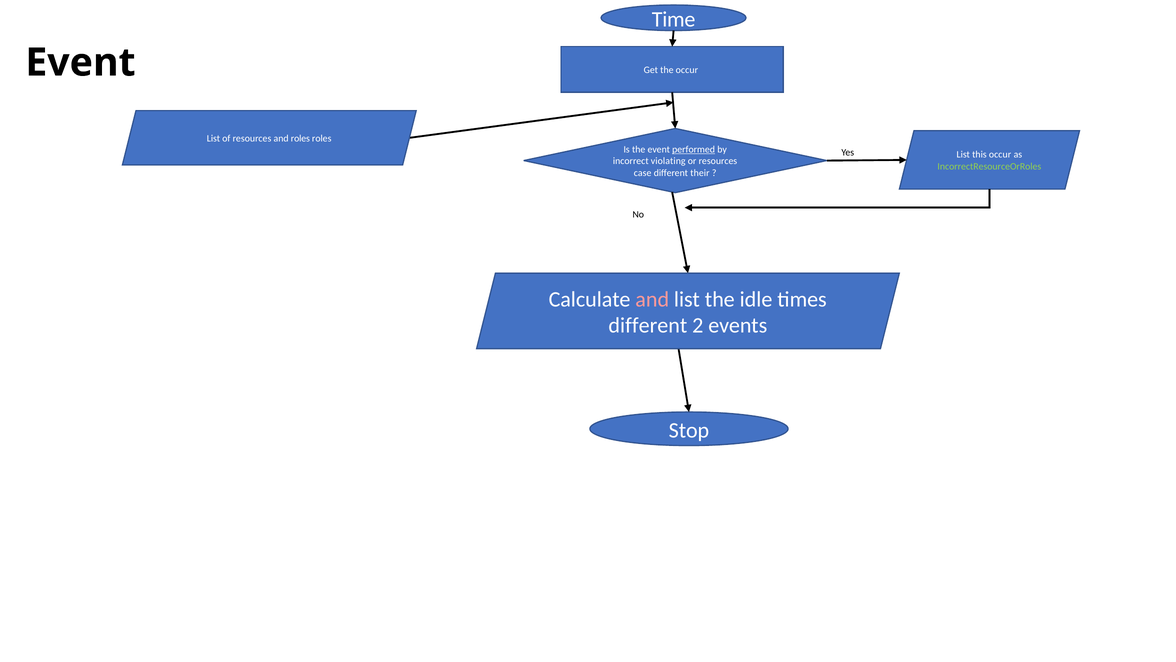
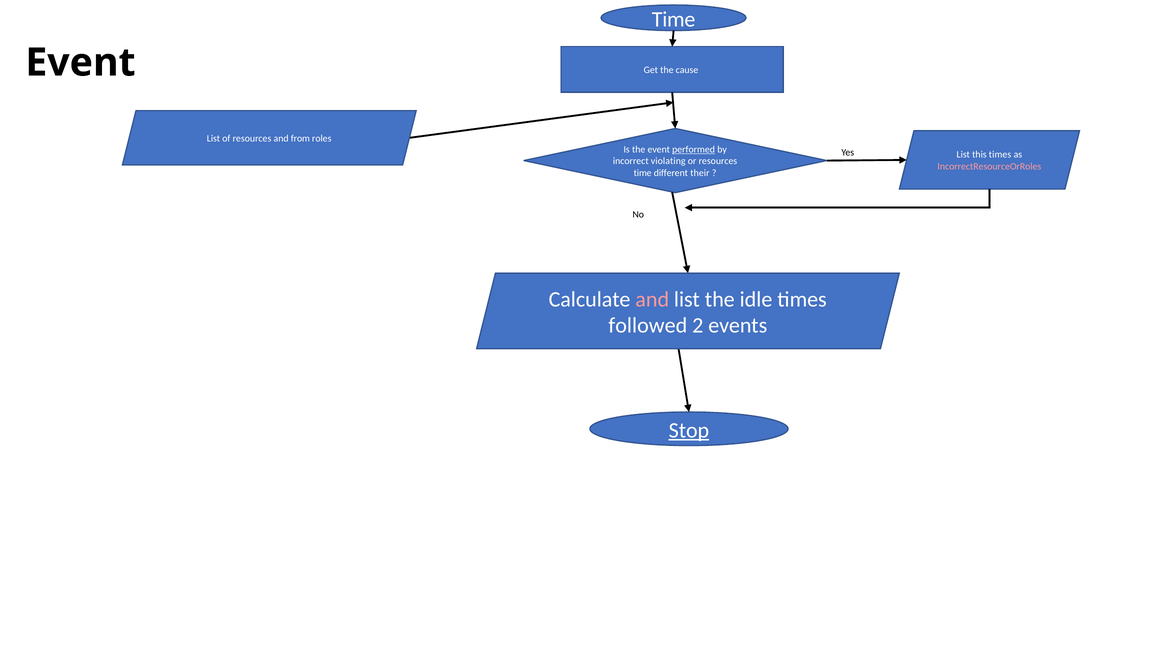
the occur: occur -> cause (687, 70)
and roles: roles -> from (300, 138)
this occur: occur -> times (1000, 155)
IncorrectResourceOrRoles colour: light green -> pink (989, 166)
case: case -> time (643, 173)
different: different -> followed (648, 325)
Stop underline: none -> present (689, 430)
